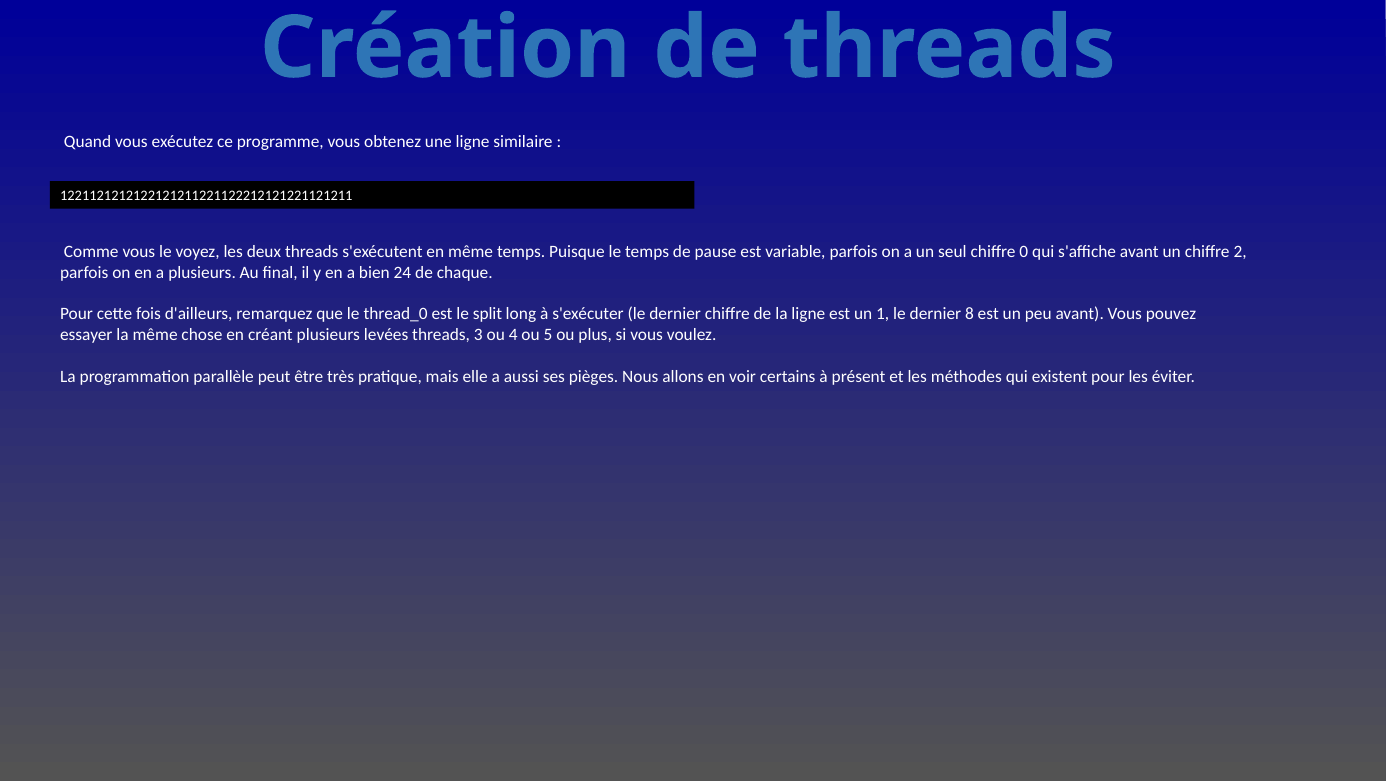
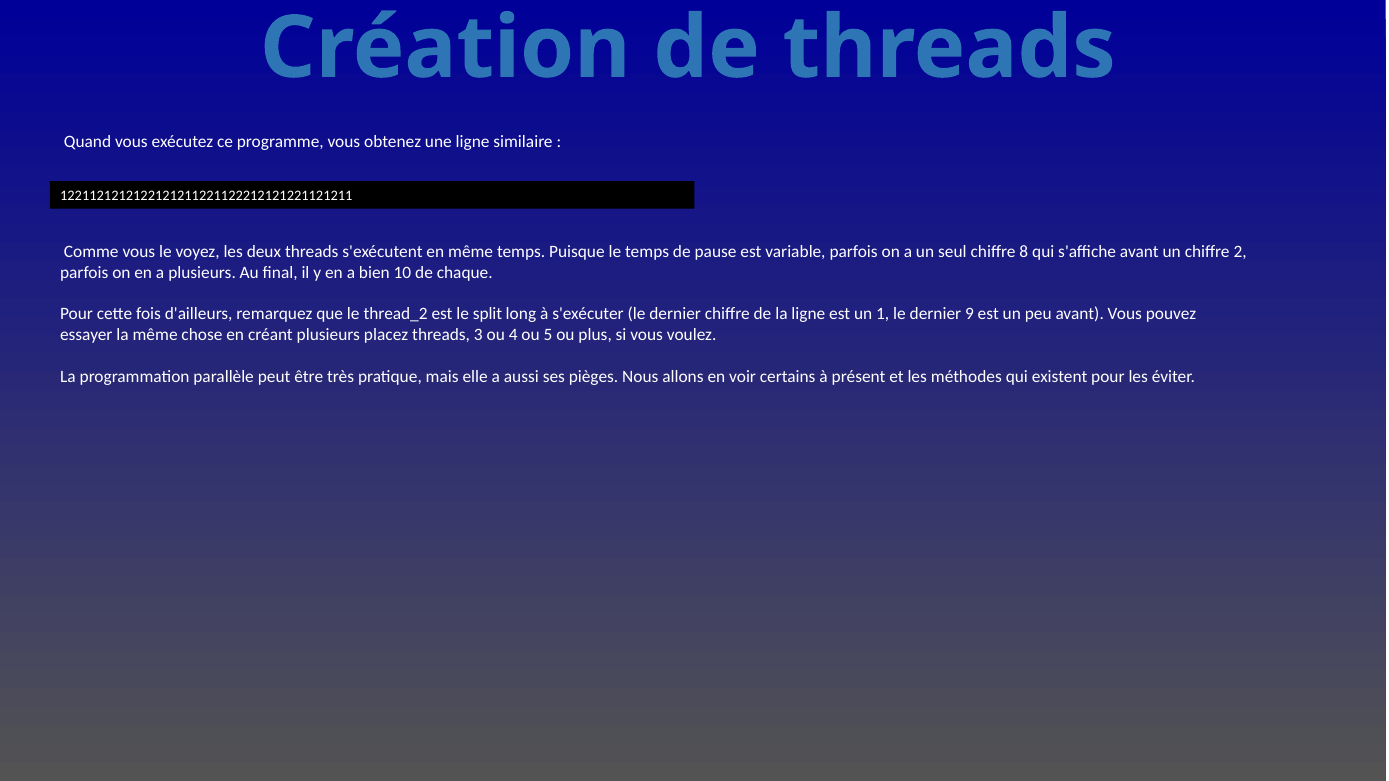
0: 0 -> 8 (1024, 252)
24: 24 -> 10 (402, 273)
thread_0: thread_0 -> thread_2 (396, 314)
8: 8 -> 9 (969, 314)
levées: levées -> placez (386, 335)
